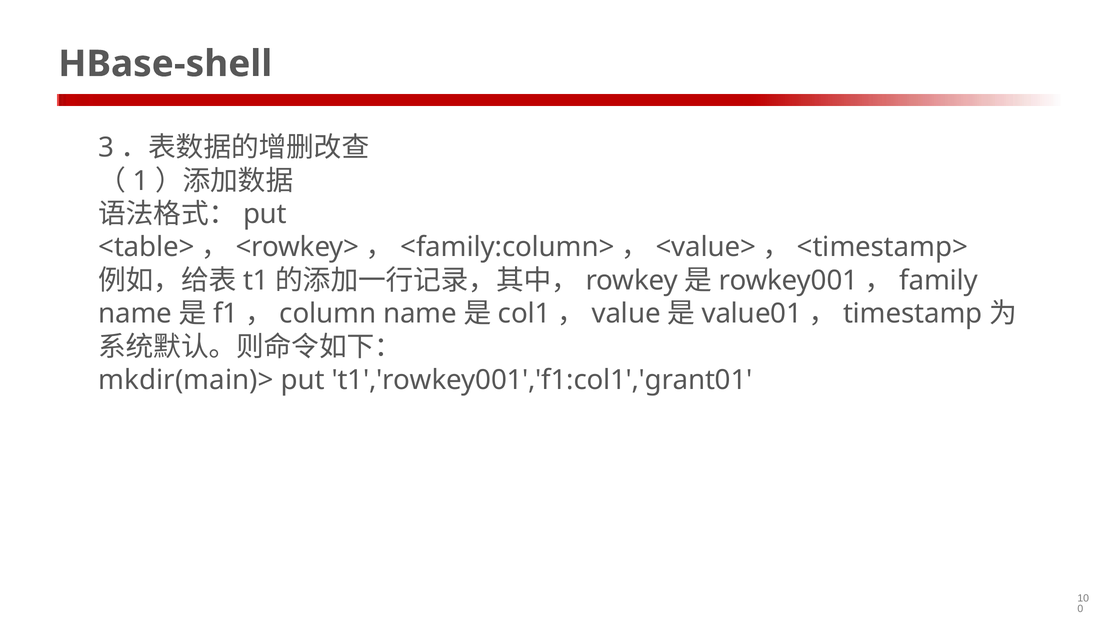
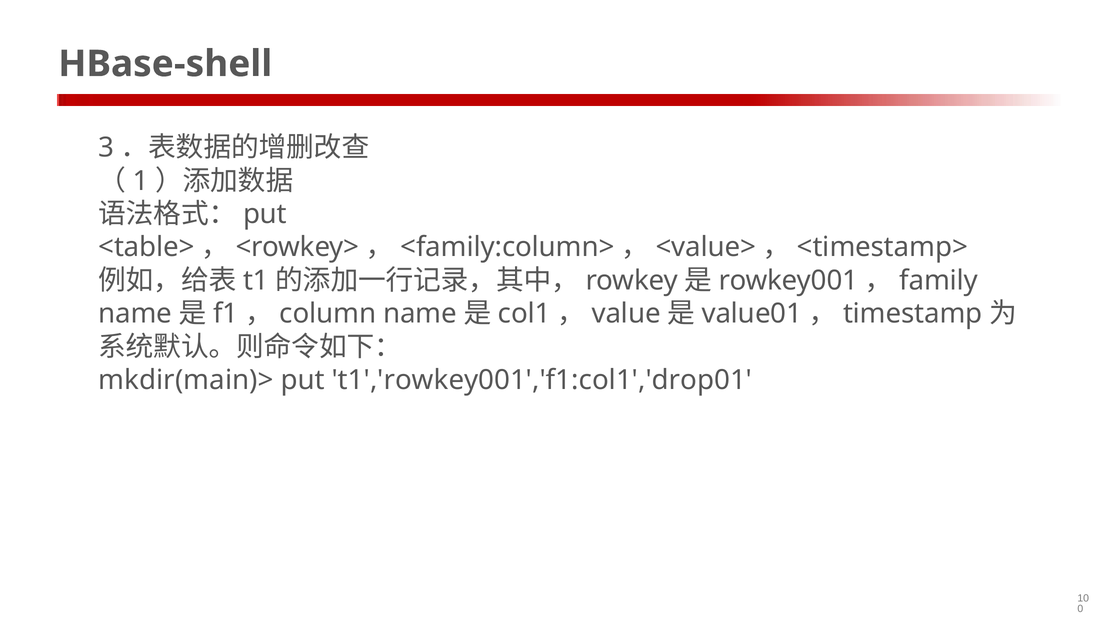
t1','rowkey001','f1:col1','grant01: t1','rowkey001','f1:col1','grant01 -> t1','rowkey001','f1:col1','drop01 (542, 381)
